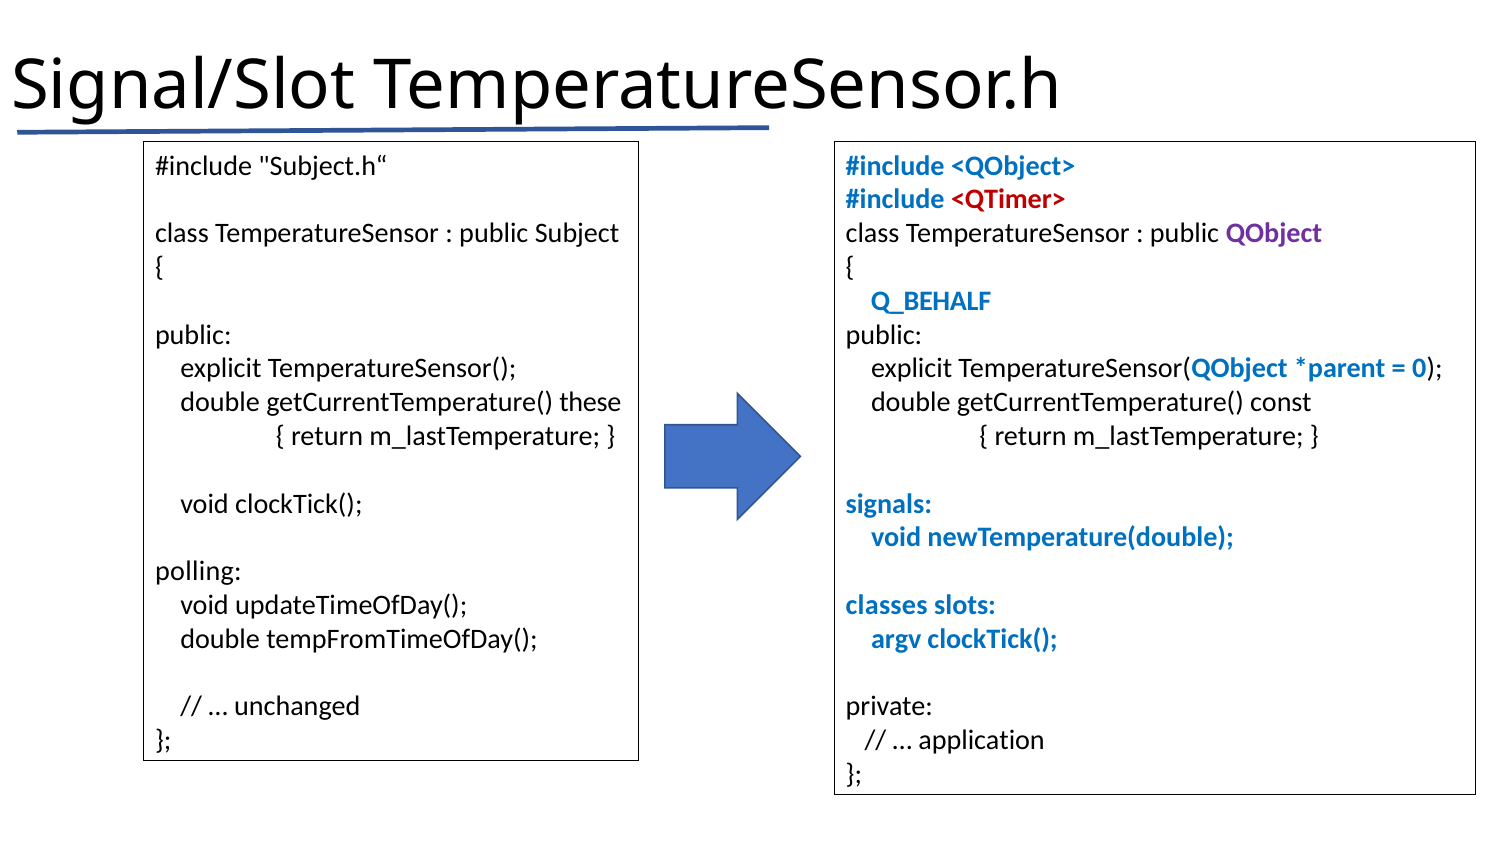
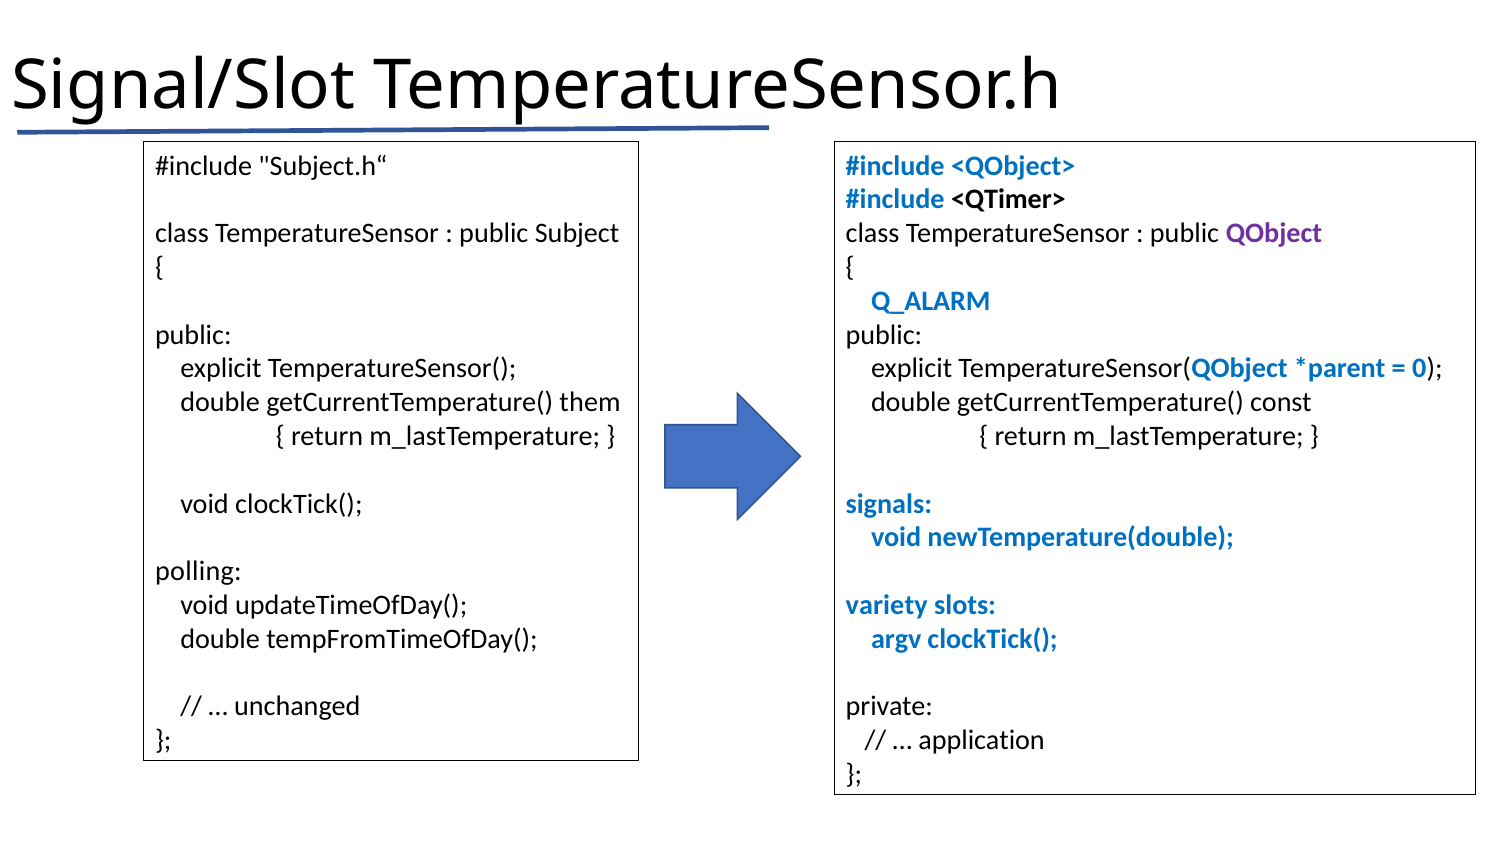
<QTimer> colour: red -> black (1008, 200)
Q_BEHALF: Q_BEHALF -> Q_ALARM (931, 301)
these: these -> them (590, 402)
classes: classes -> variety (887, 605)
